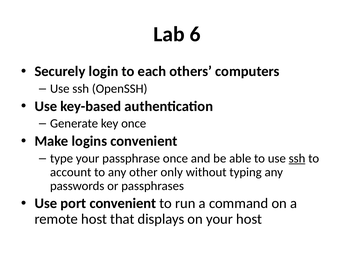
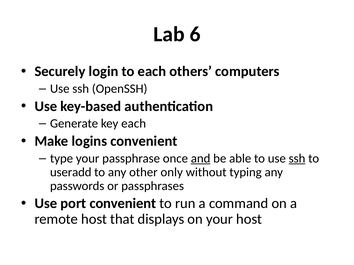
key once: once -> each (134, 124)
and underline: none -> present (201, 159)
account: account -> useradd (71, 172)
